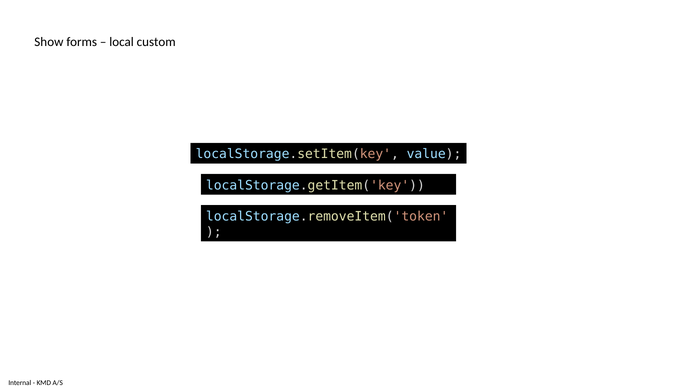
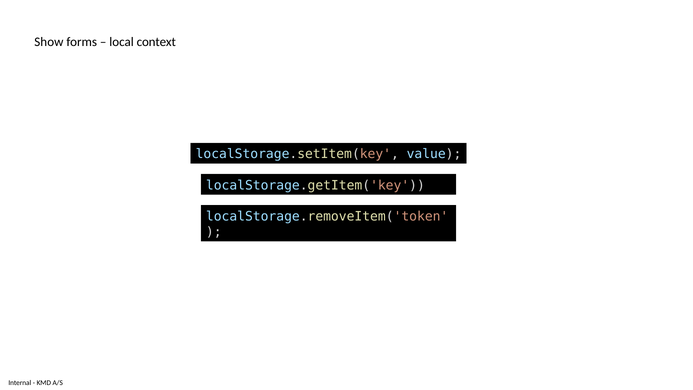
custom: custom -> context (156, 42)
